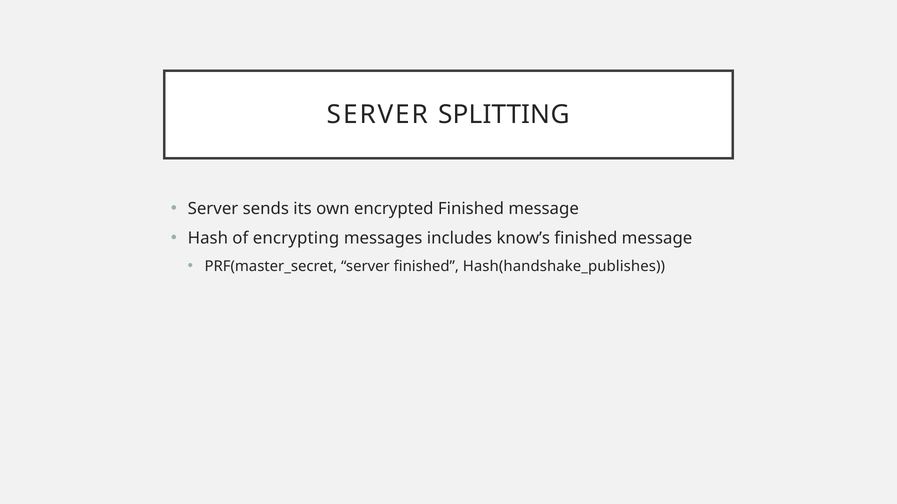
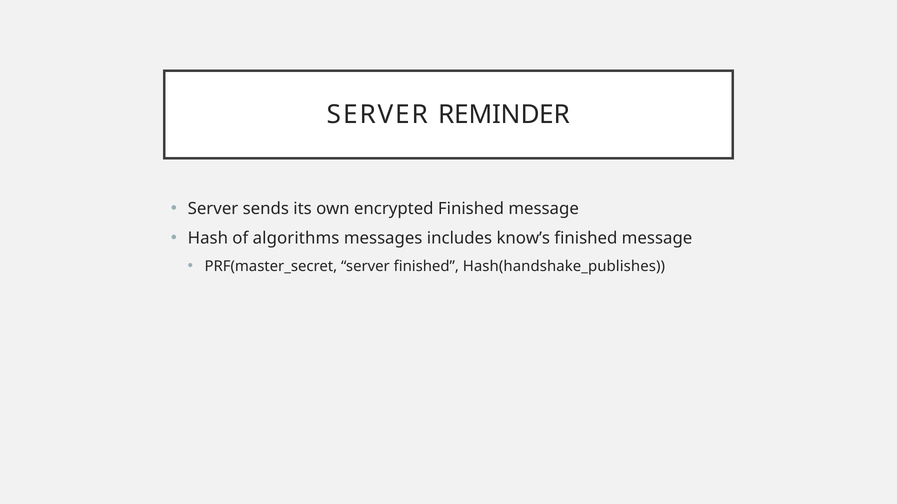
SPLITTING: SPLITTING -> REMINDER (504, 115)
encrypting: encrypting -> algorithms (296, 238)
